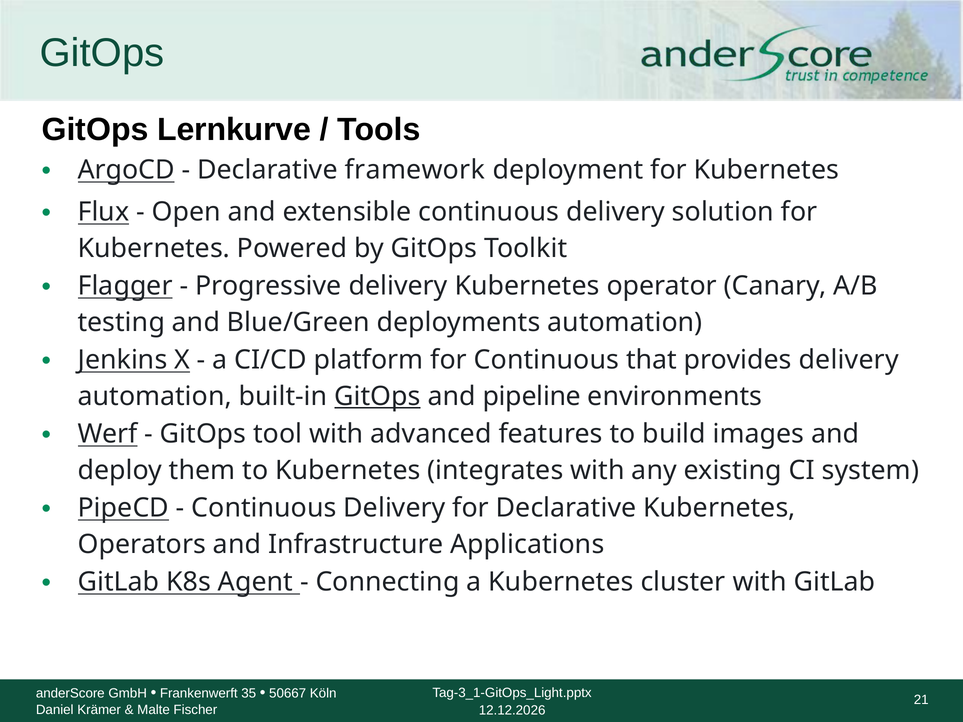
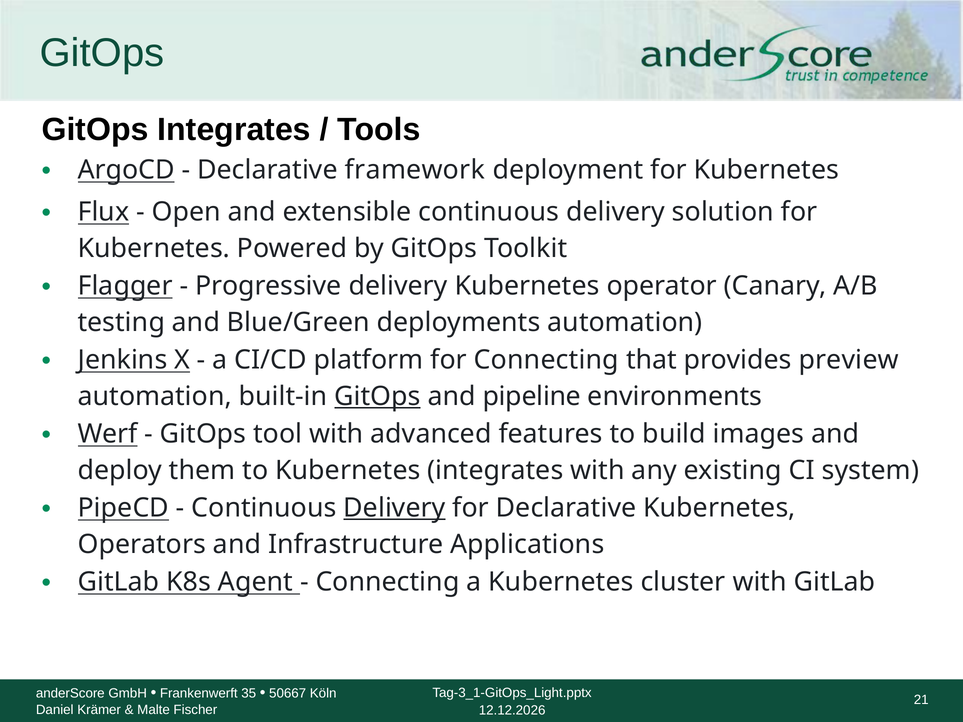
GitOps Lernkurve: Lernkurve -> Integrates (234, 130)
for Continuous: Continuous -> Connecting (546, 360)
provides delivery: delivery -> preview (849, 360)
Delivery underline: none -> present (394, 508)
